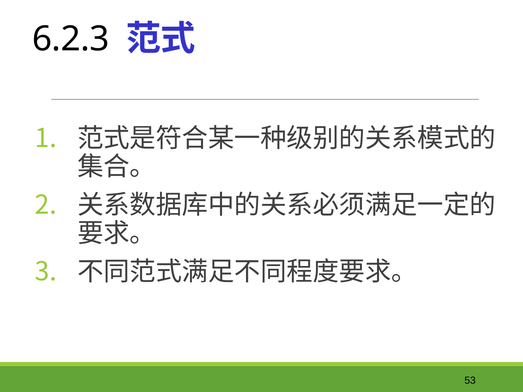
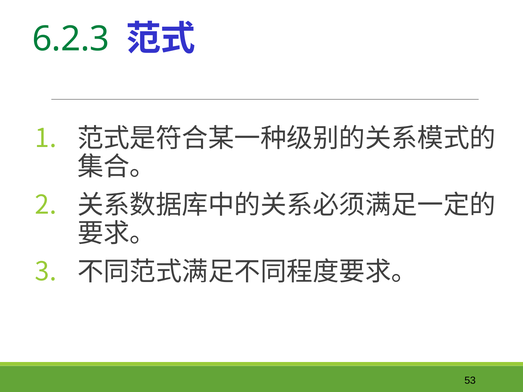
6.2.3 colour: black -> green (71, 39)
